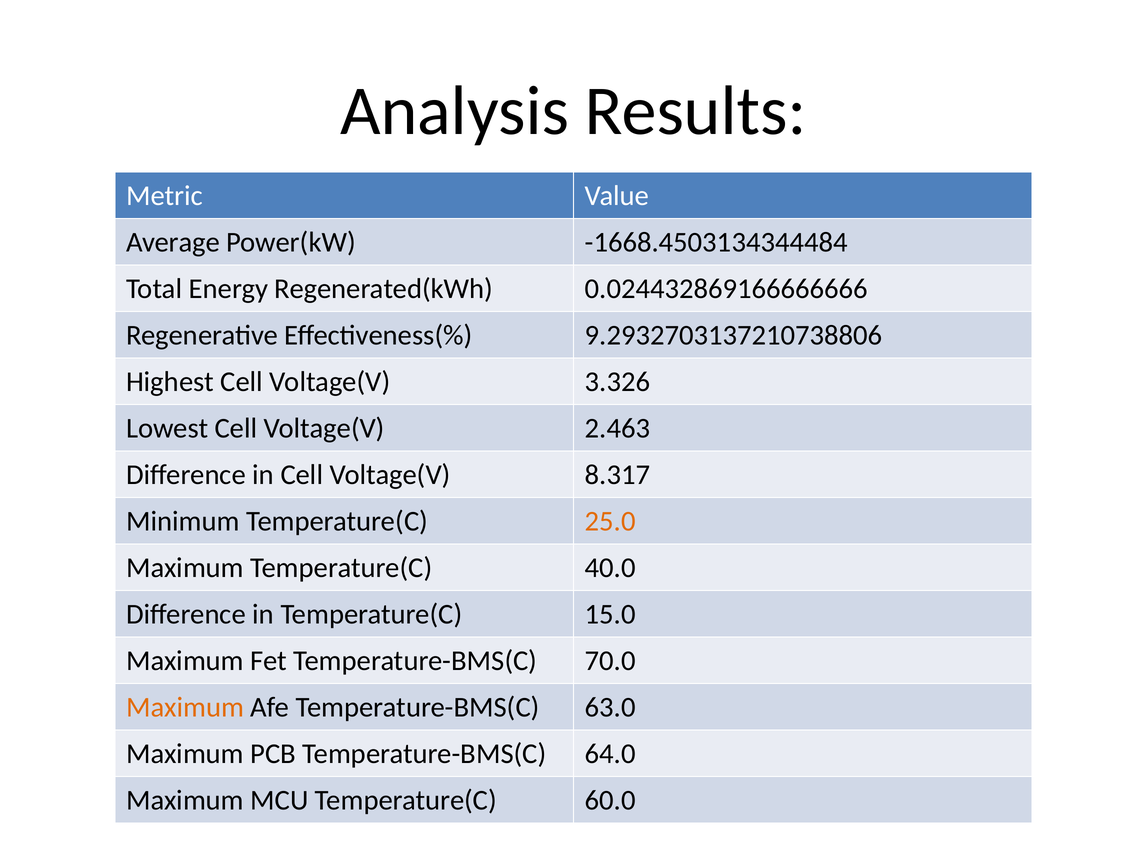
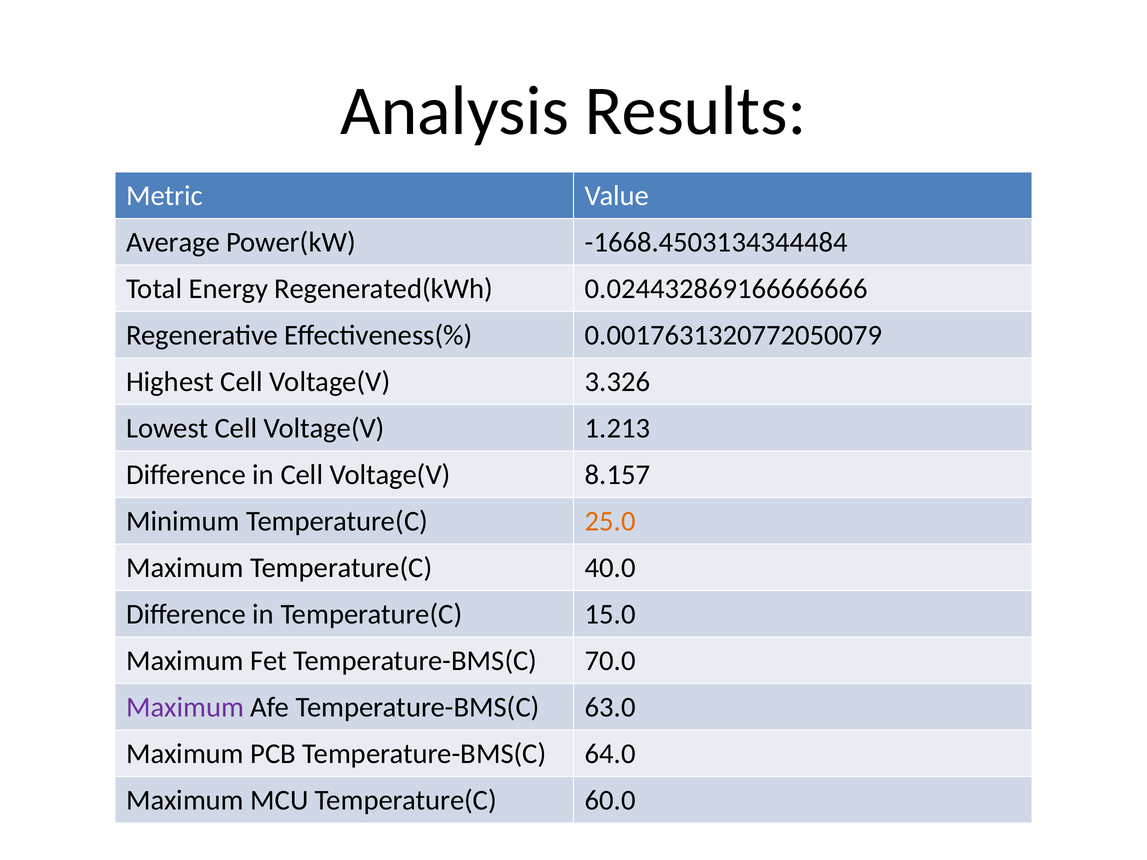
9.2932703137210738806: 9.2932703137210738806 -> 0.0017631320772050079 (734, 335)
2.463: 2.463 -> 1.213 (618, 428)
8.317: 8.317 -> 8.157 (618, 475)
Maximum colour: orange -> purple (185, 707)
